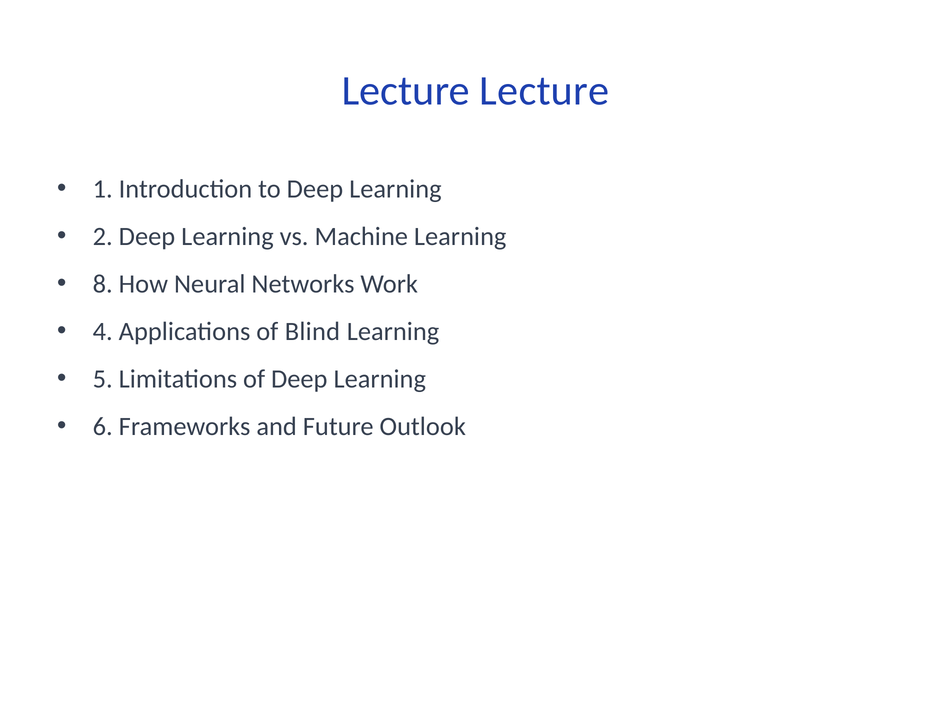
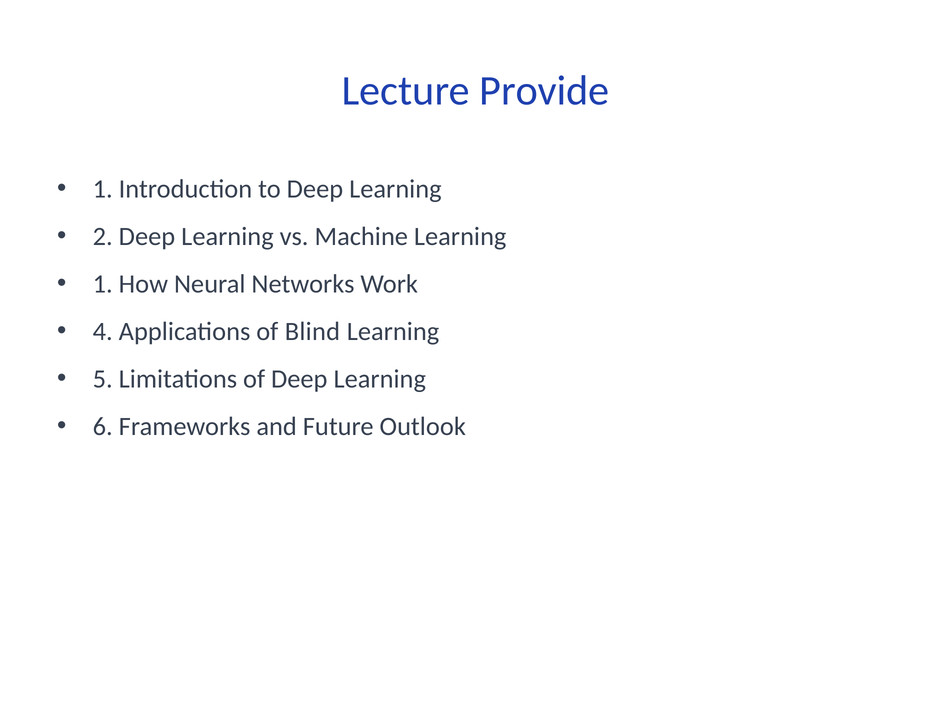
Lecture Lecture: Lecture -> Provide (544, 91)
8: 8 -> 1 (103, 284)
